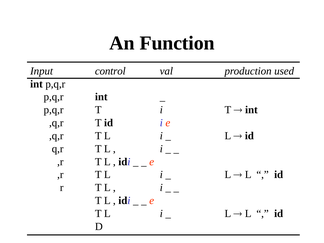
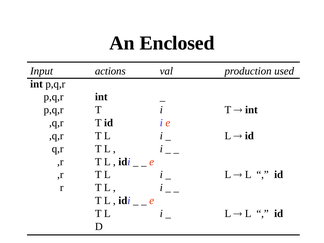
Function: Function -> Enclosed (177, 43)
control: control -> actions (110, 71)
